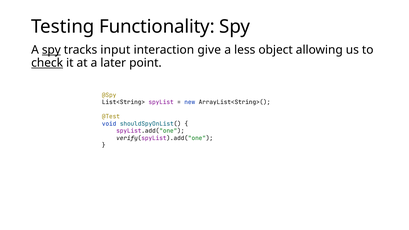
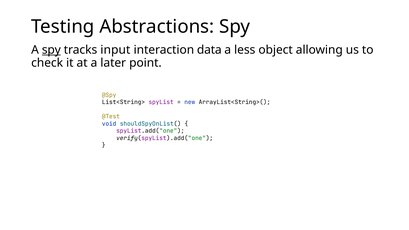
Functionality: Functionality -> Abstractions (157, 27)
give: give -> data (209, 50)
check underline: present -> none (47, 63)
